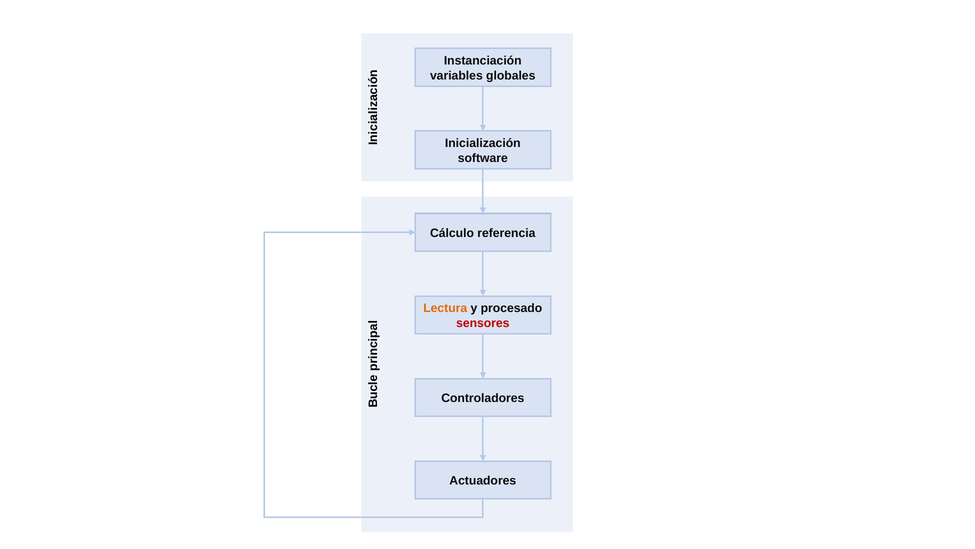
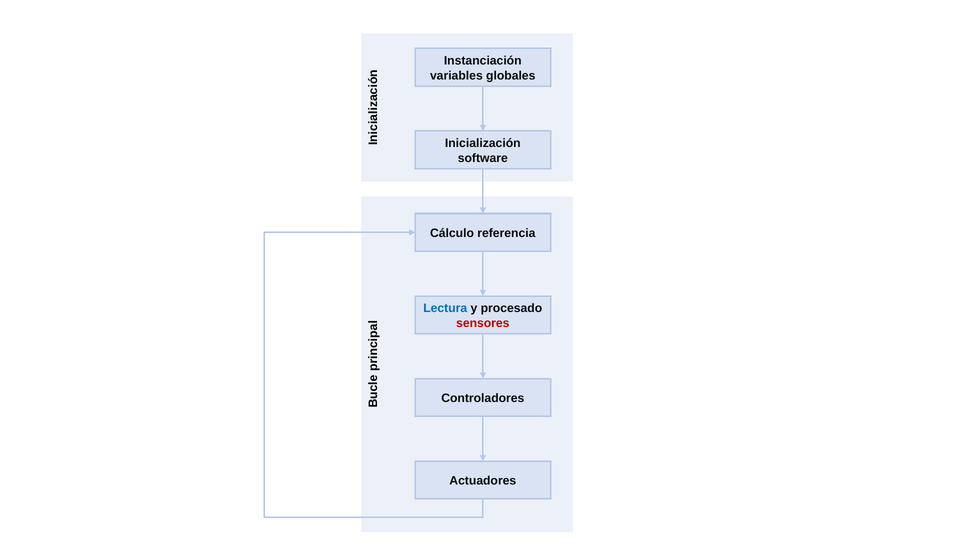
Lectura colour: orange -> blue (445, 308)
